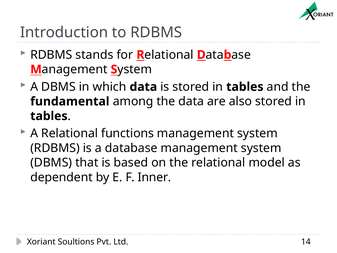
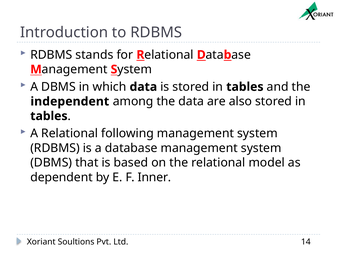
fundamental: fundamental -> independent (70, 101)
functions: functions -> following (127, 133)
